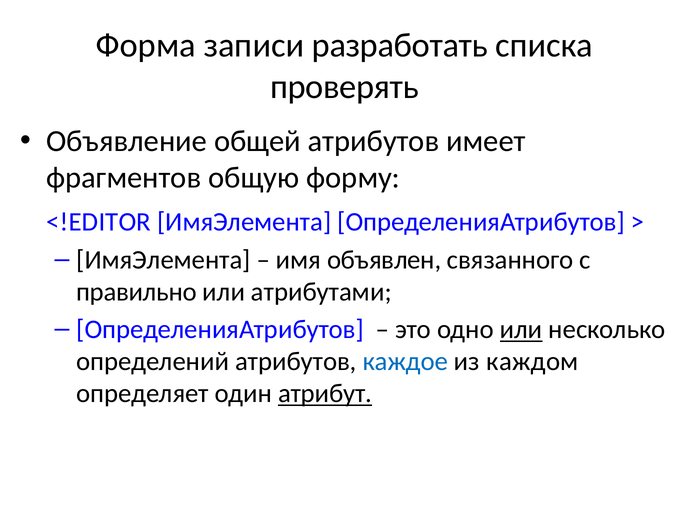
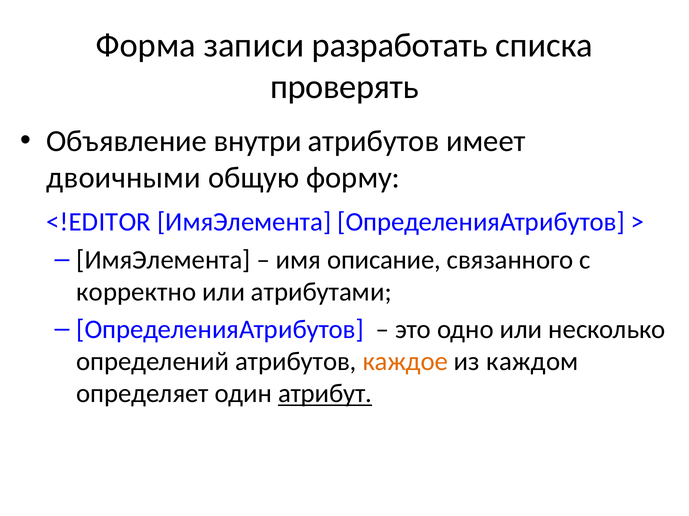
общей: общей -> внутри (258, 141)
фрагментов: фрагментов -> двоичными (124, 178)
объявлен: объявлен -> описание (384, 260)
правильно: правильно -> корректно (136, 293)
или underline: present -> none (521, 330)
каждое colour: blue -> orange (405, 362)
